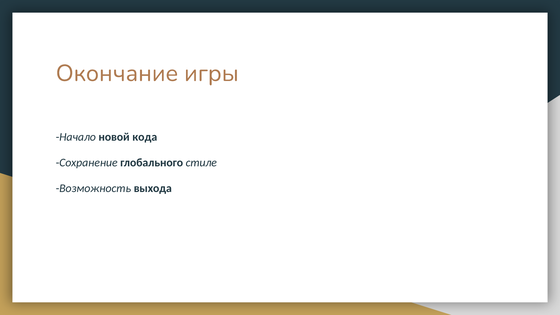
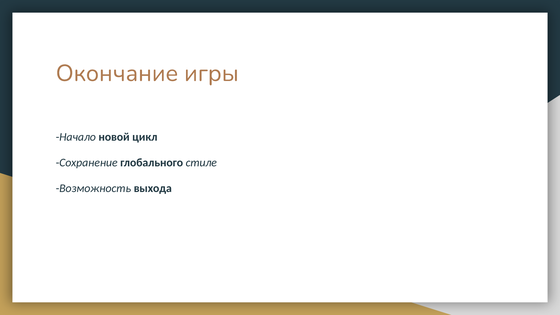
кода: кода -> цикл (145, 137)
